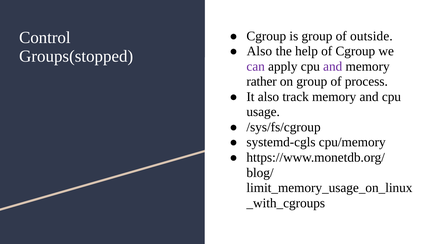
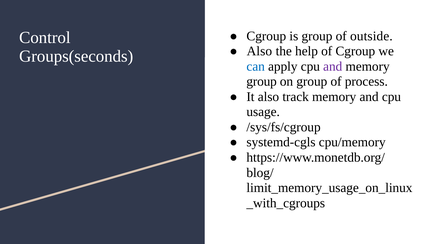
Groups(stopped: Groups(stopped -> Groups(seconds (76, 56)
can colour: purple -> blue (256, 66)
rather: rather -> group (262, 82)
